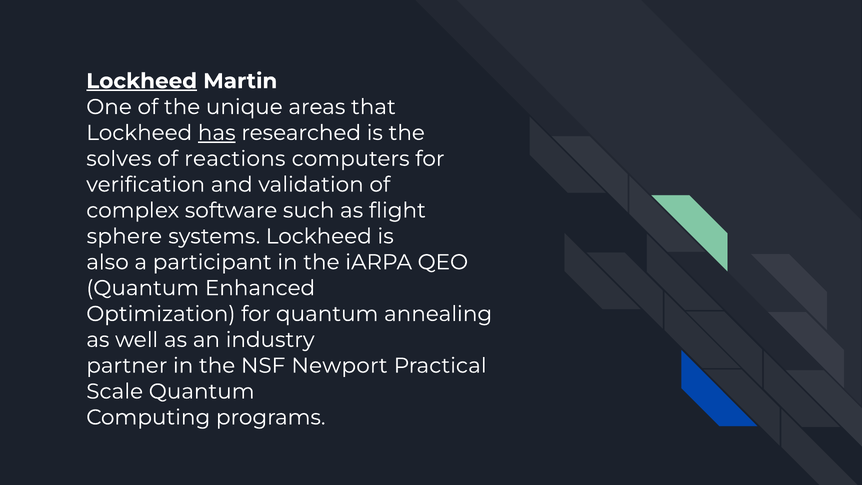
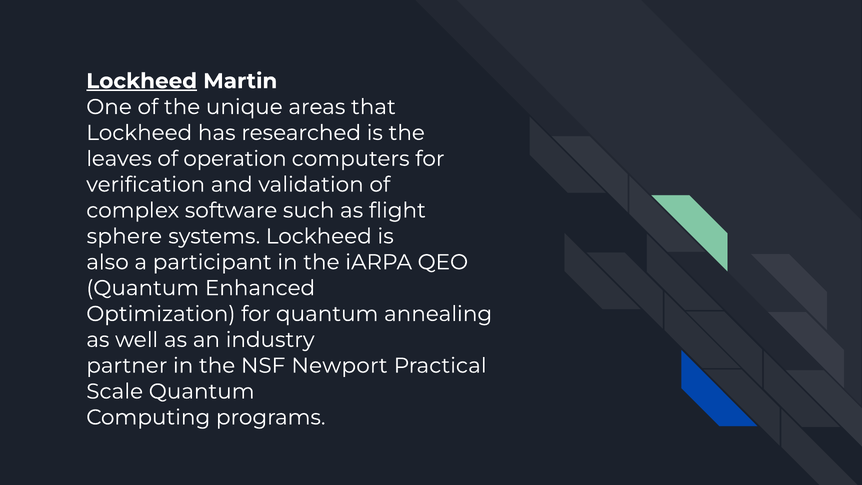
has underline: present -> none (217, 133)
solves: solves -> leaves (119, 159)
reactions: reactions -> operation (235, 159)
